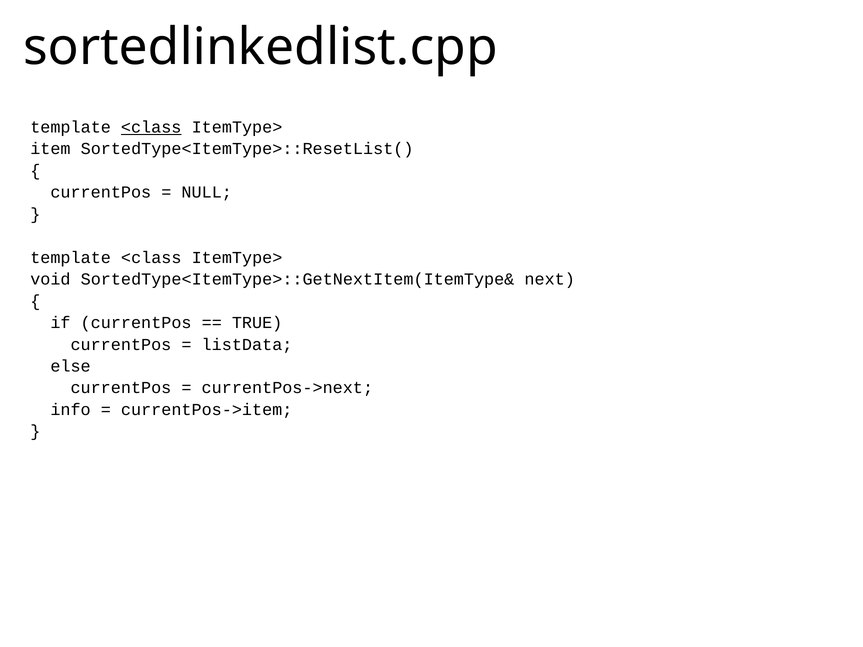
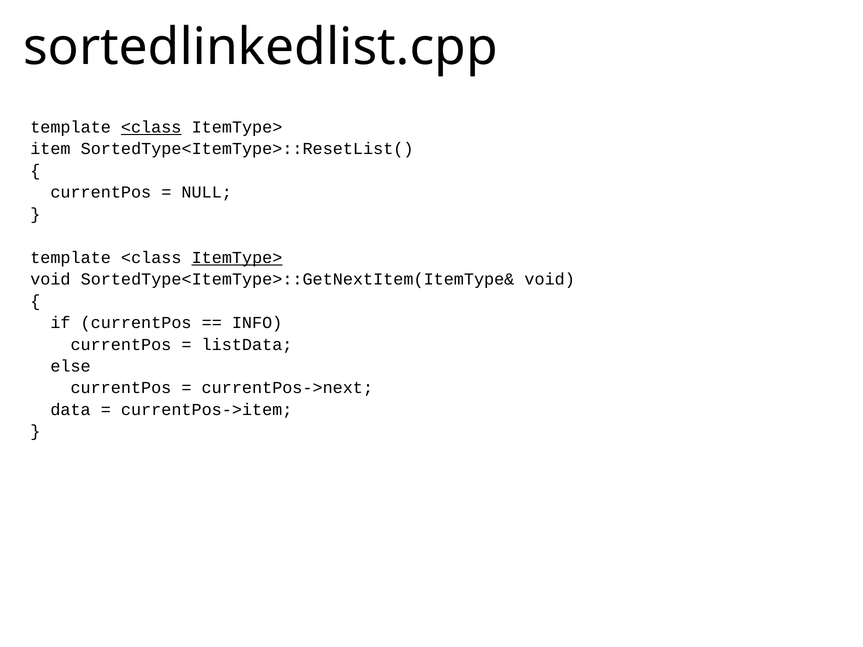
ItemType> underline: none -> present (237, 258)
SortedType<ItemType>::GetNextItem(ItemType& next: next -> void (550, 279)
TRUE: TRUE -> INFO (257, 323)
info: info -> data (71, 410)
